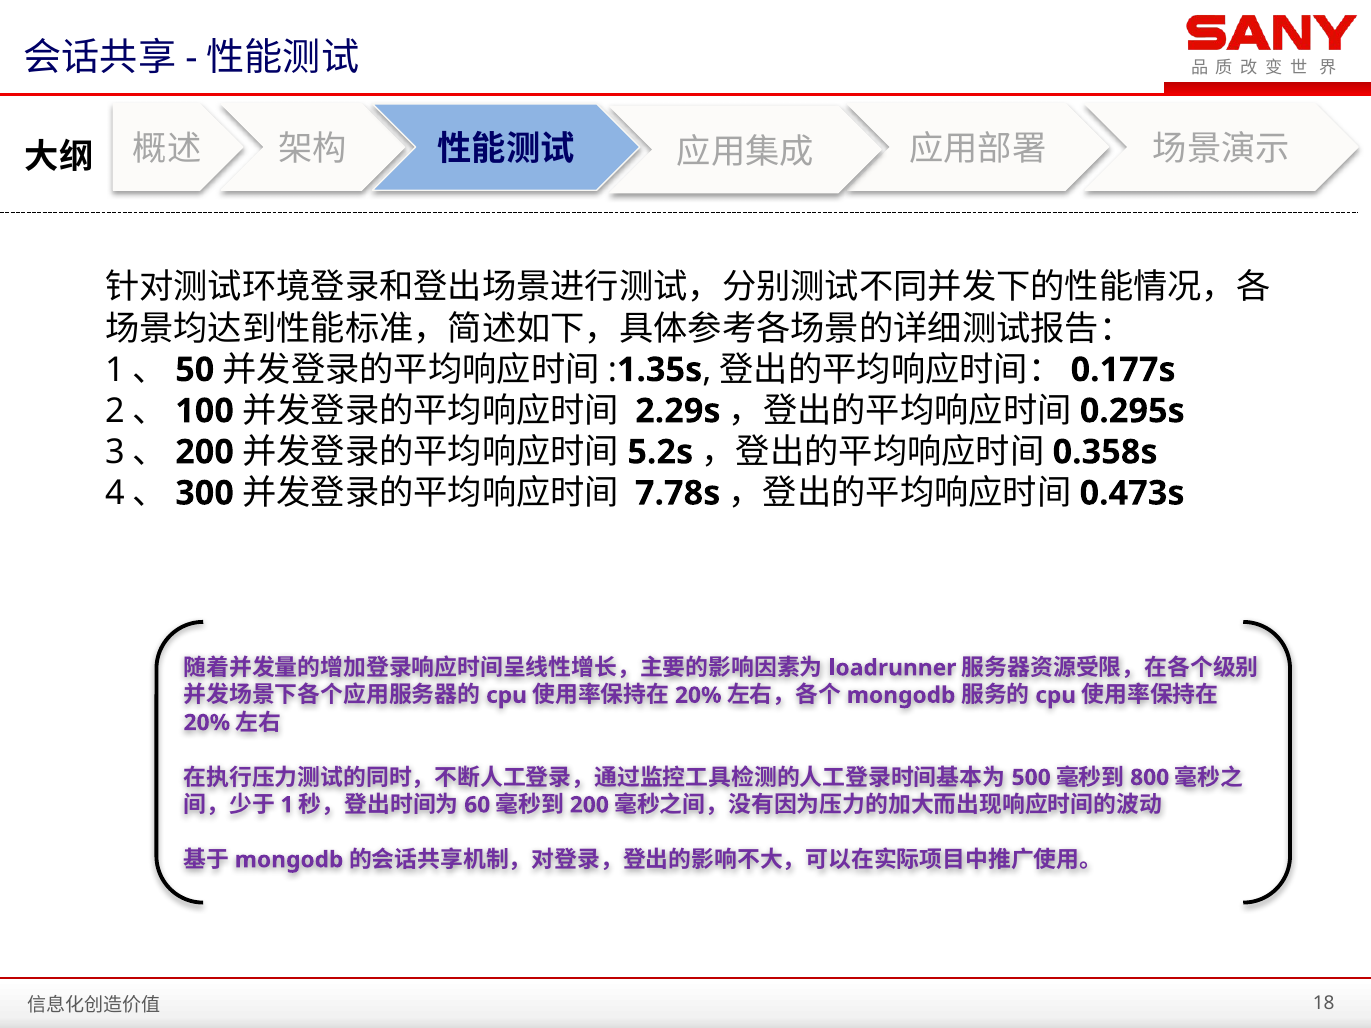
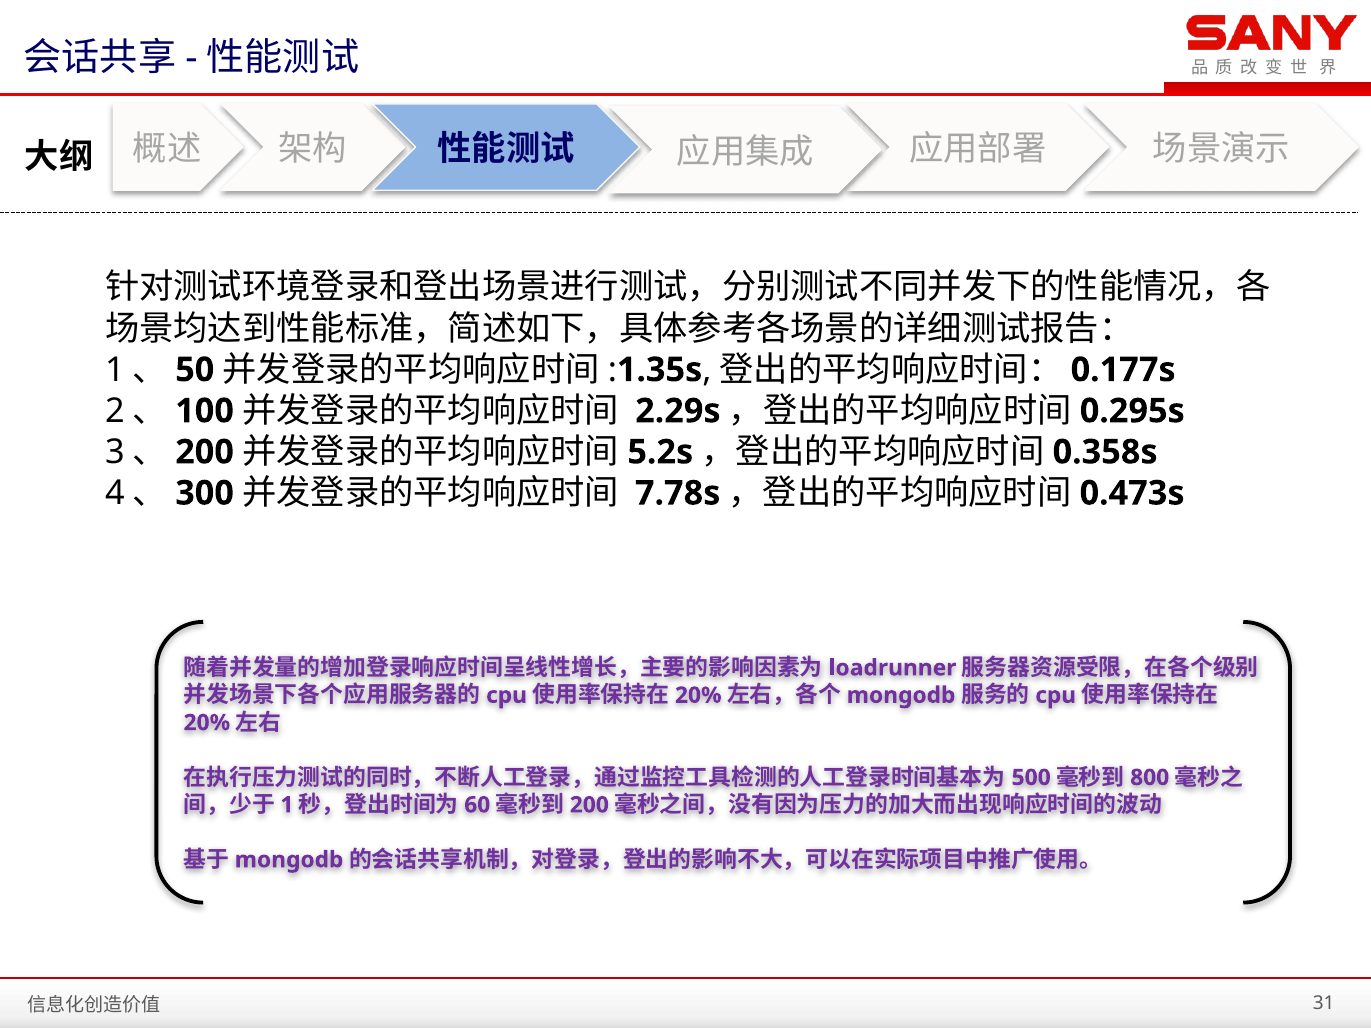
18: 18 -> 31 (1324, 1004)
